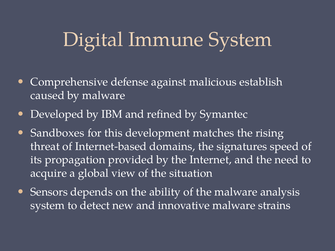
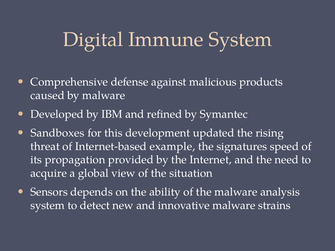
establish: establish -> products (261, 82)
matches: matches -> updated (214, 133)
domains: domains -> example (172, 147)
